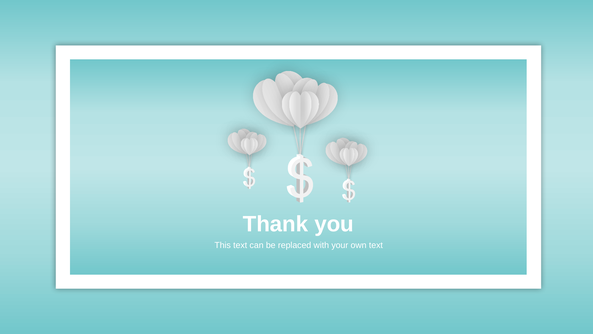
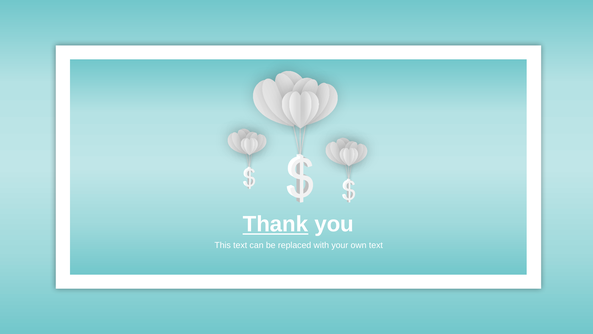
Thank underline: none -> present (276, 224)
